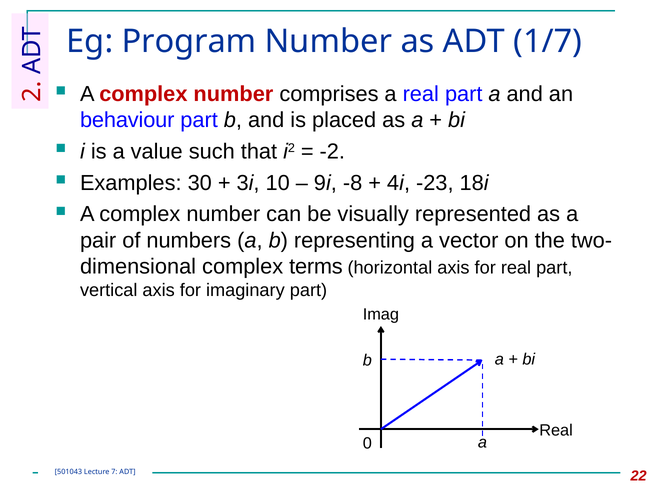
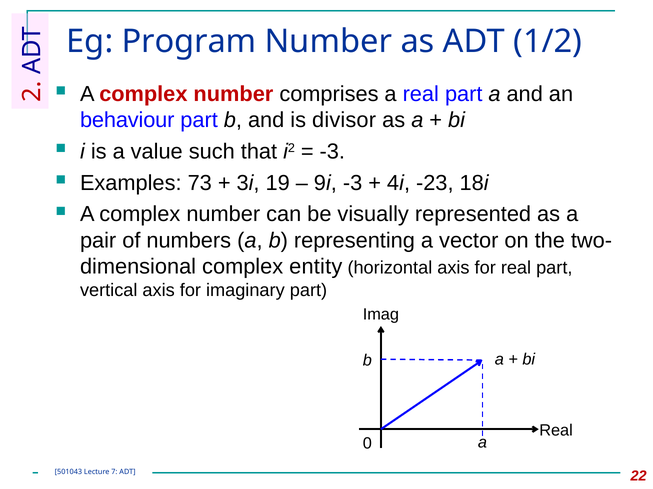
1/7: 1/7 -> 1/2 (548, 41)
placed: placed -> divisor (344, 120)
-2: -2 -> -3 (332, 152)
30: 30 -> 73 (200, 183)
10: 10 -> 19 (278, 183)
9i -8: -8 -> -3 (353, 183)
terms: terms -> entity (316, 267)
